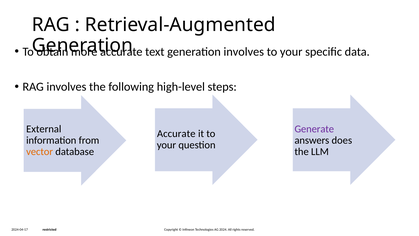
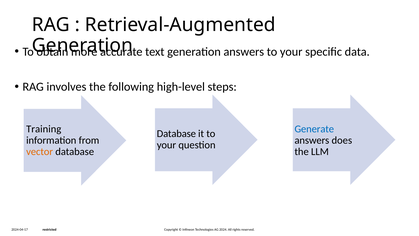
generation involves: involves -> answers (244, 52)
External: External -> Training (44, 129)
Generate colour: purple -> blue (314, 129)
Accurate: Accurate -> Database (176, 133)
